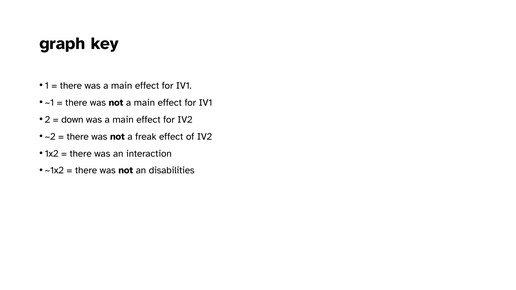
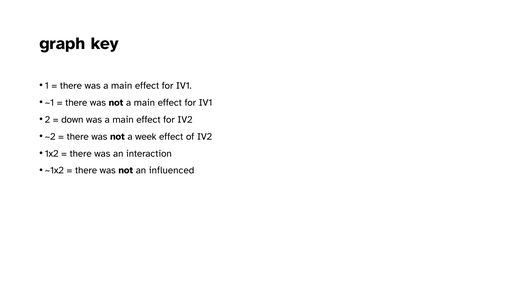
freak: freak -> week (146, 137)
disabilities: disabilities -> influenced (172, 171)
